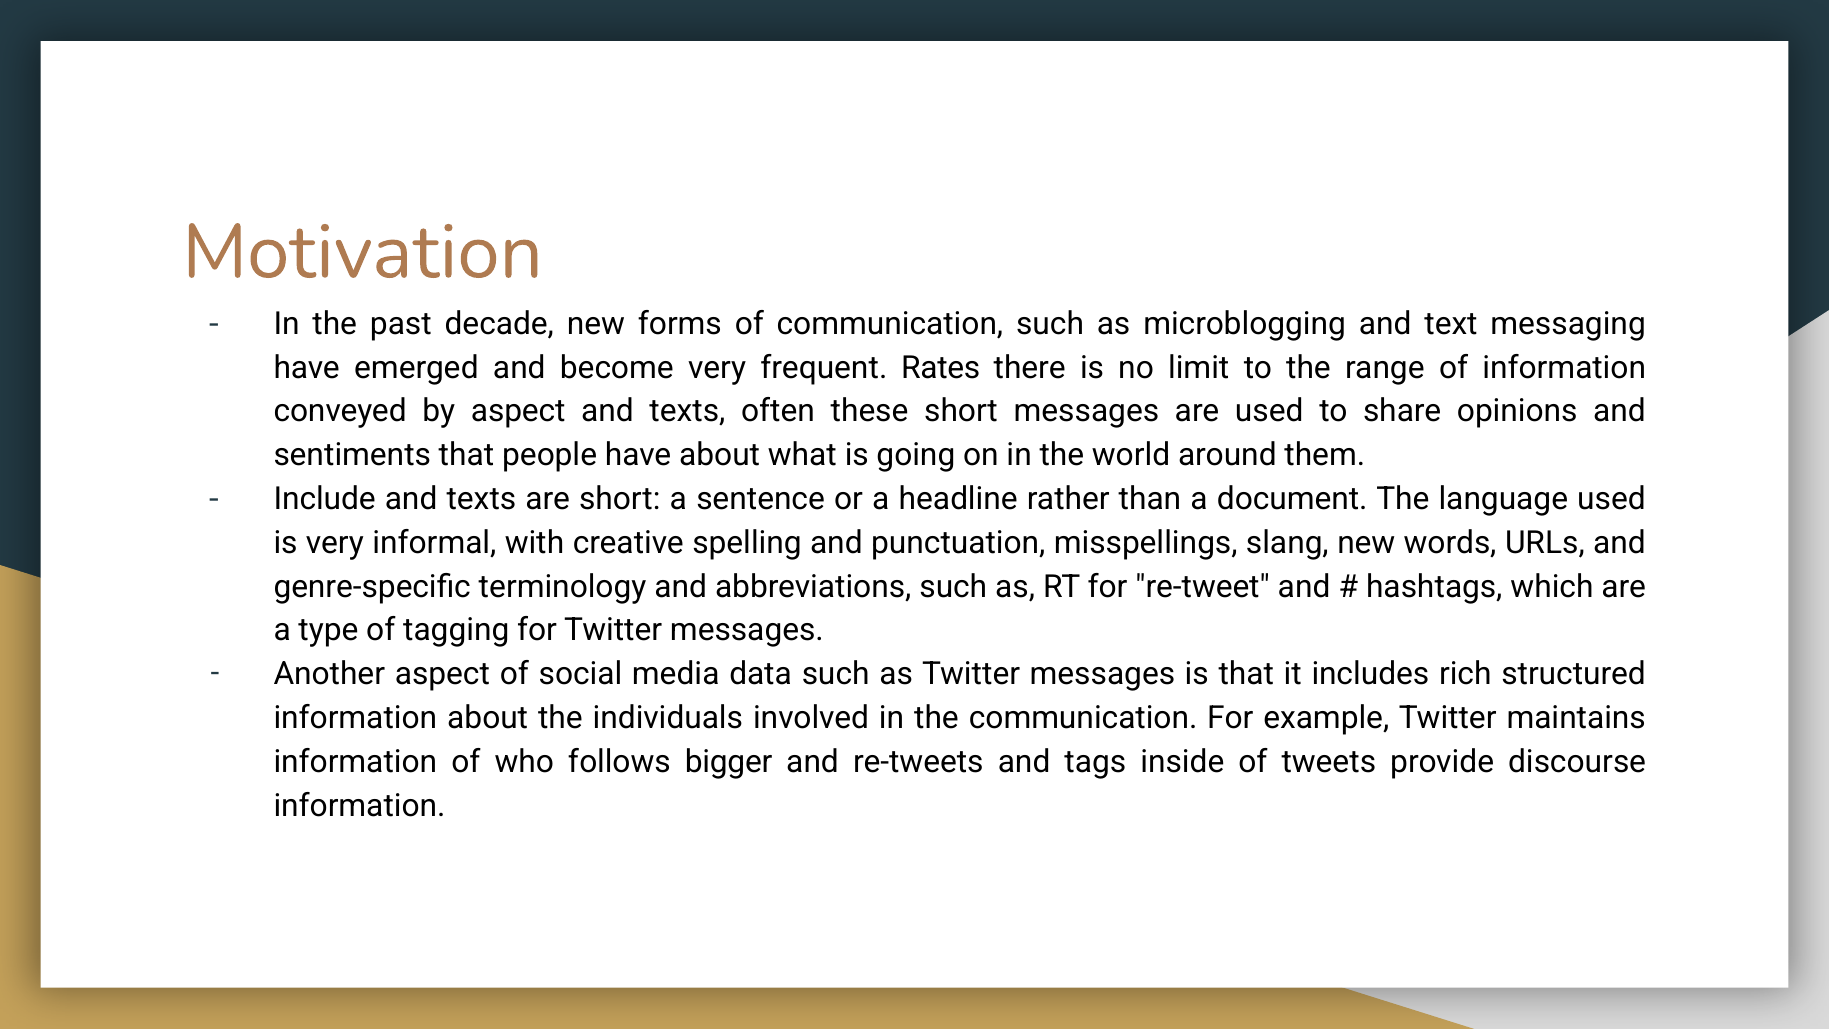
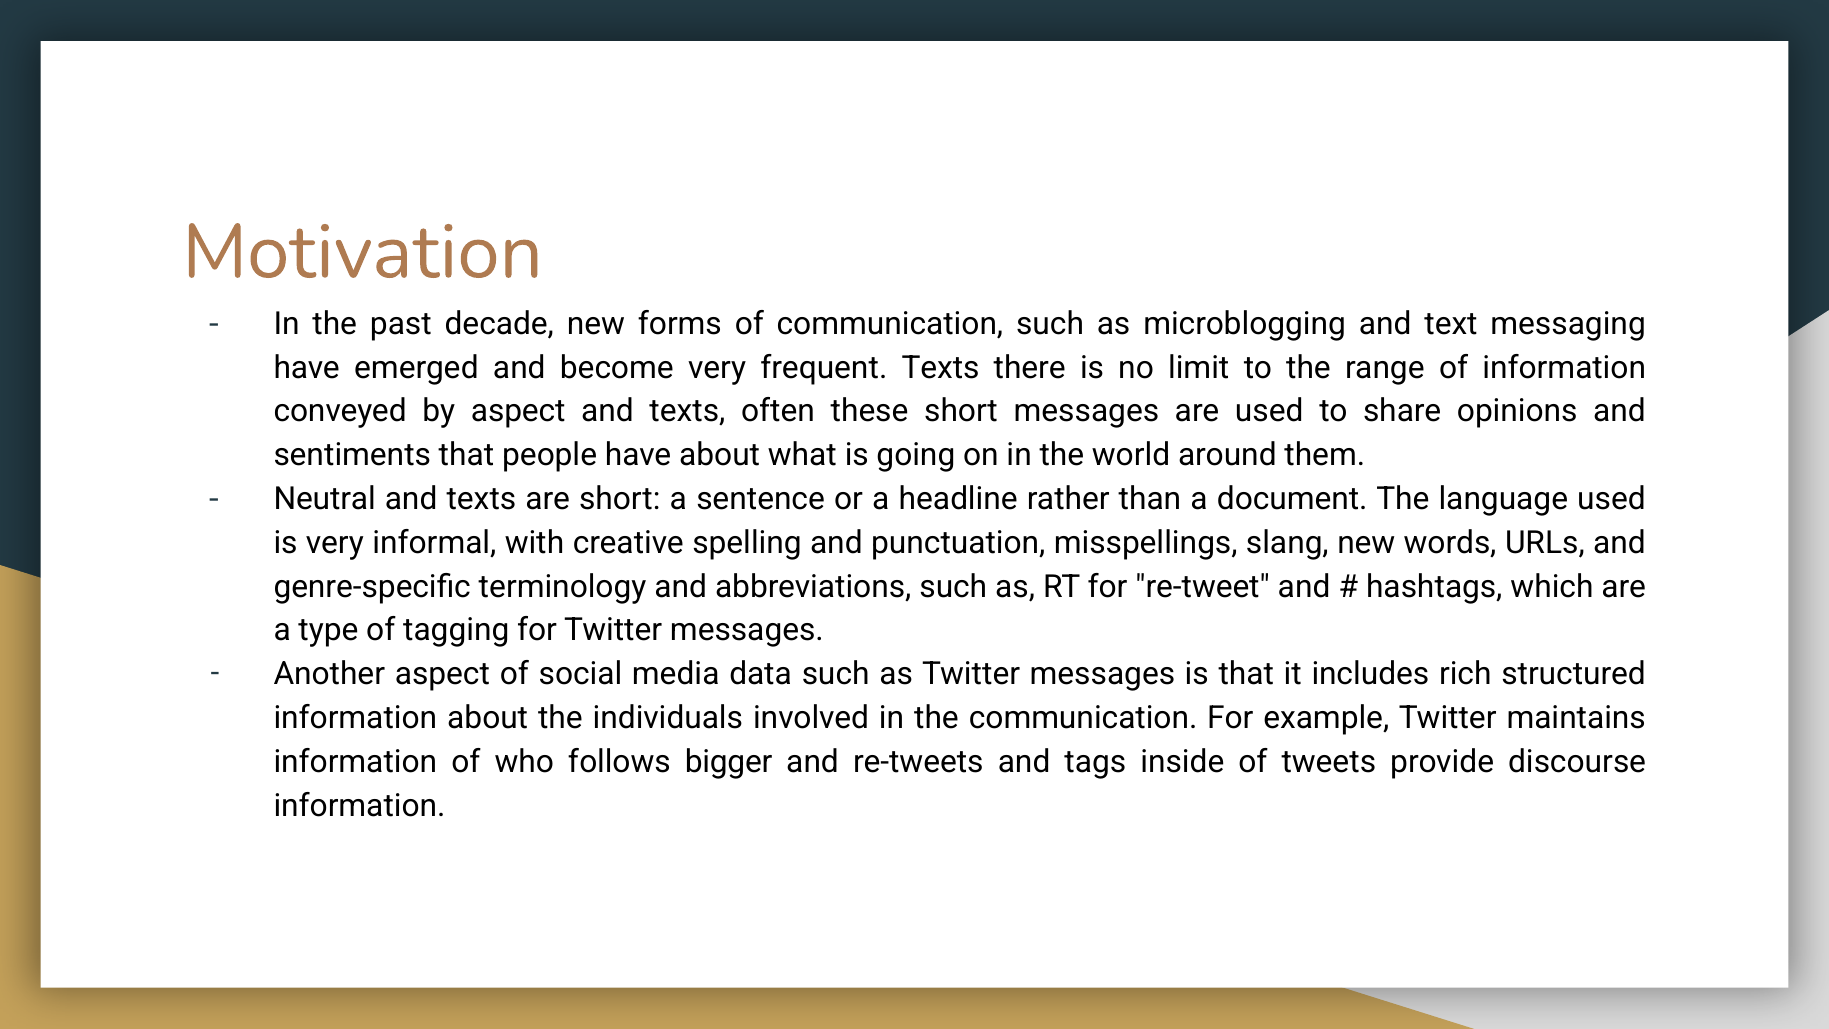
frequent Rates: Rates -> Texts (941, 368)
Include: Include -> Neutral (325, 499)
